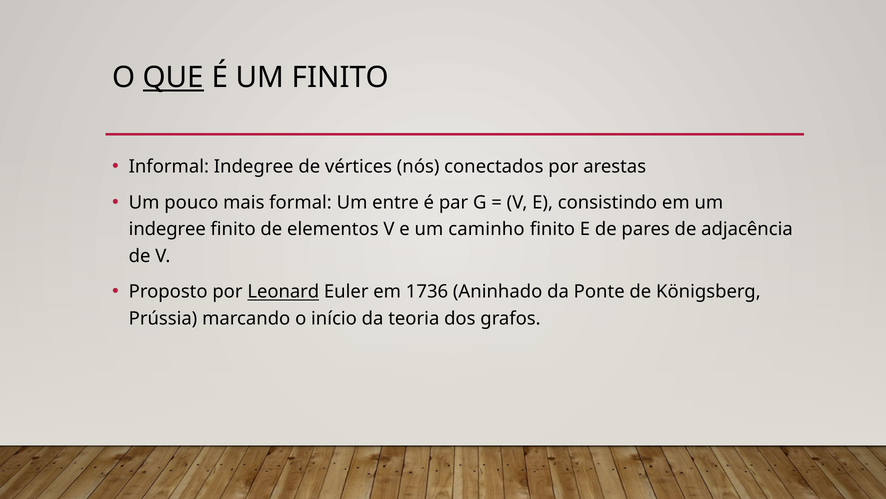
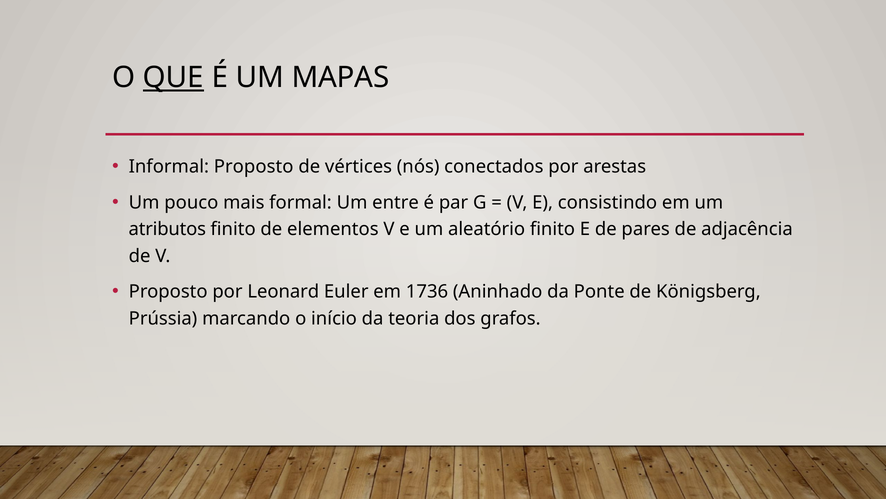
UM FINITO: FINITO -> MAPAS (341, 78)
Informal Indegree: Indegree -> Proposto (254, 167)
indegree: indegree -> atributos (167, 229)
caminho: caminho -> aleatório (487, 229)
Leonard underline: present -> none (283, 292)
